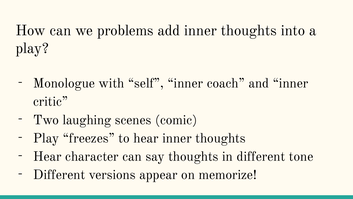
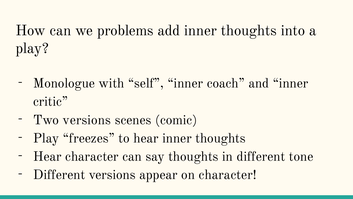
Two laughing: laughing -> versions (87, 120)
on memorize: memorize -> character (228, 174)
